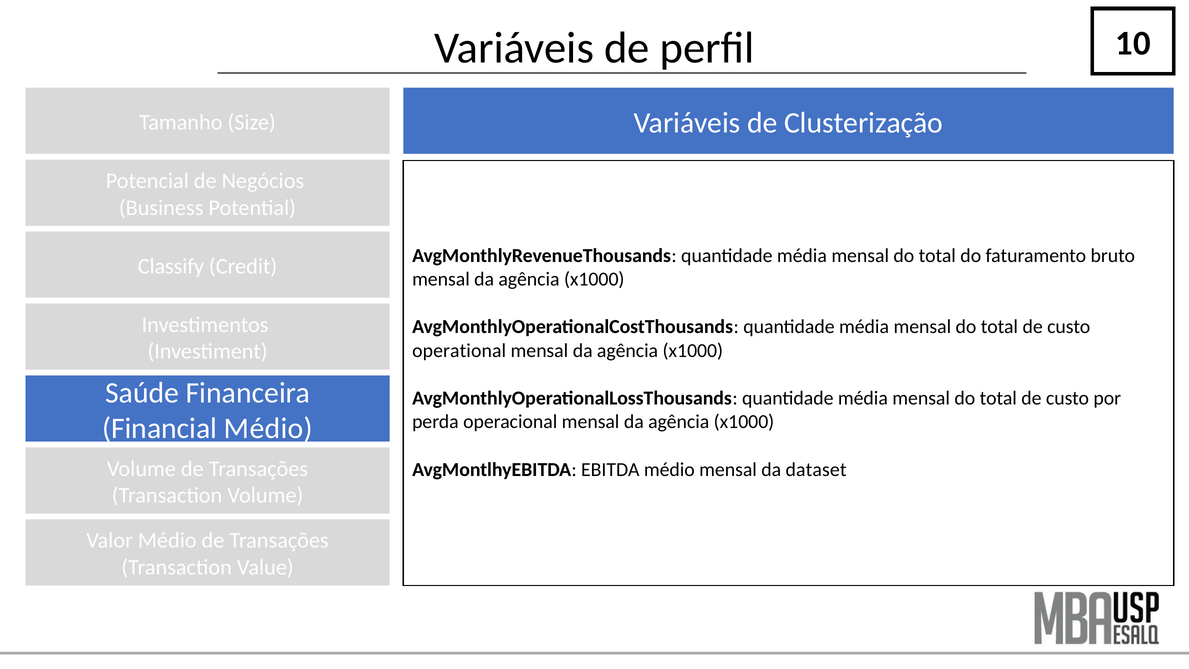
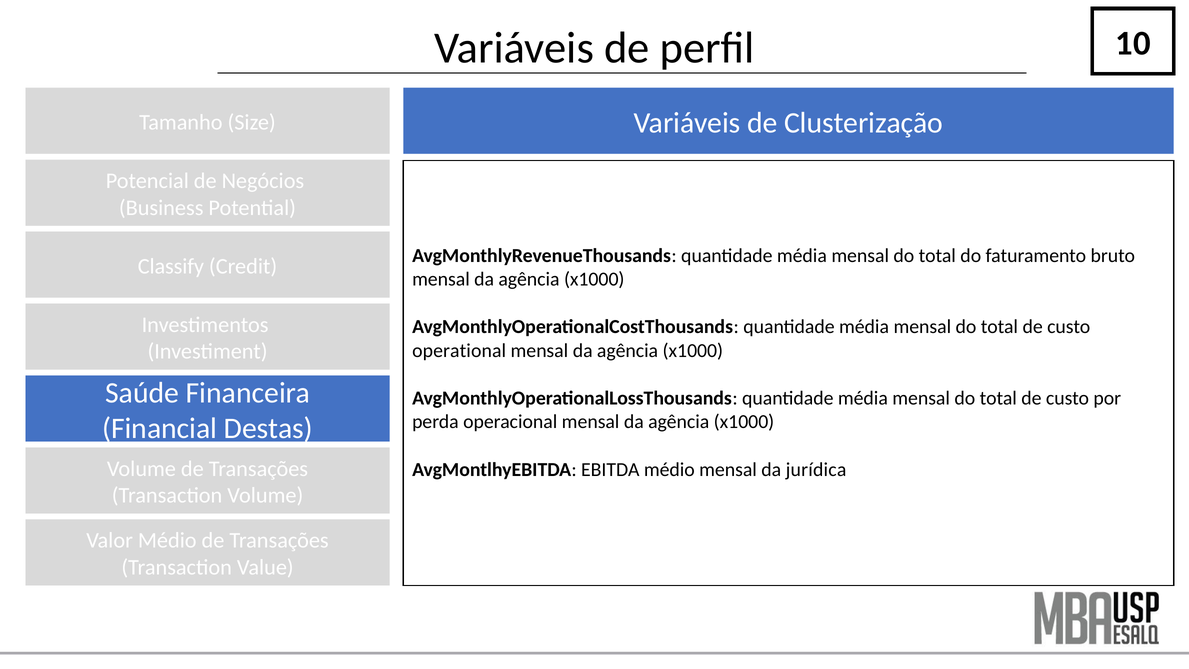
Financial Médio: Médio -> Destas (268, 428)
dataset: dataset -> jurídica (816, 469)
